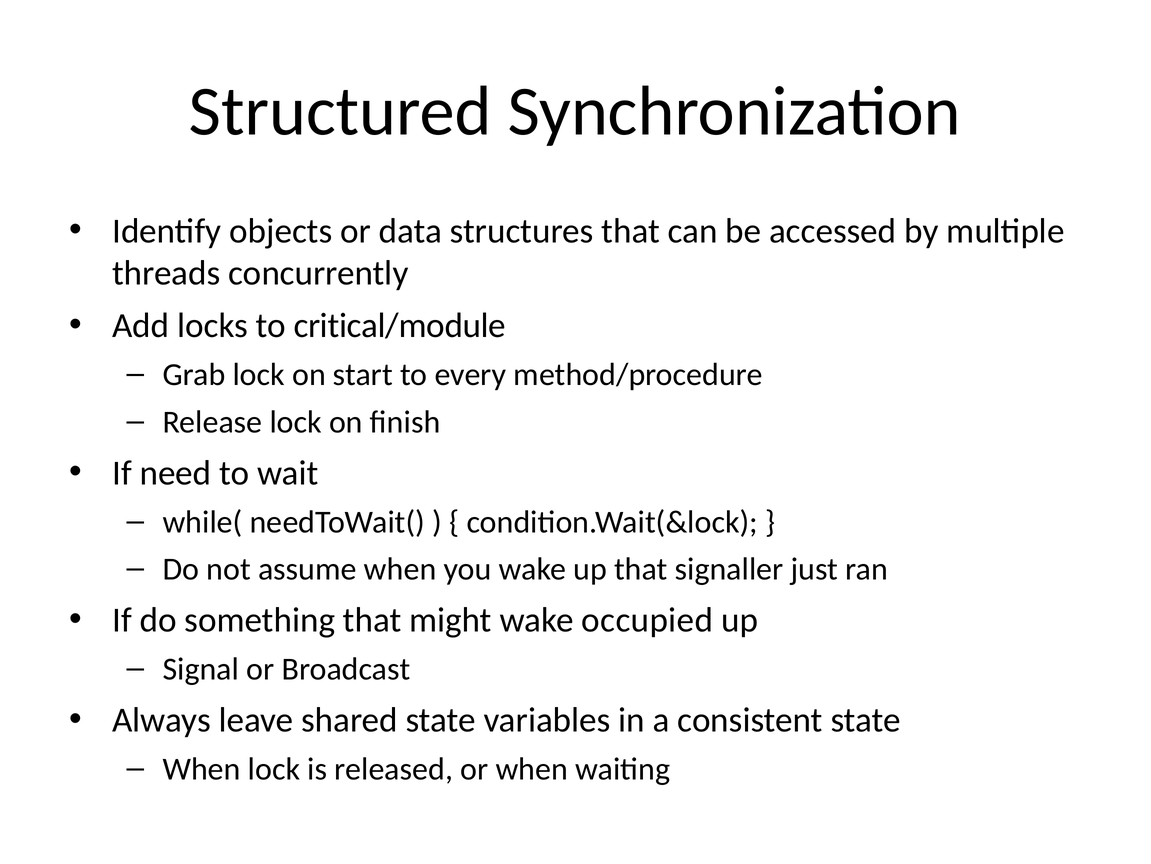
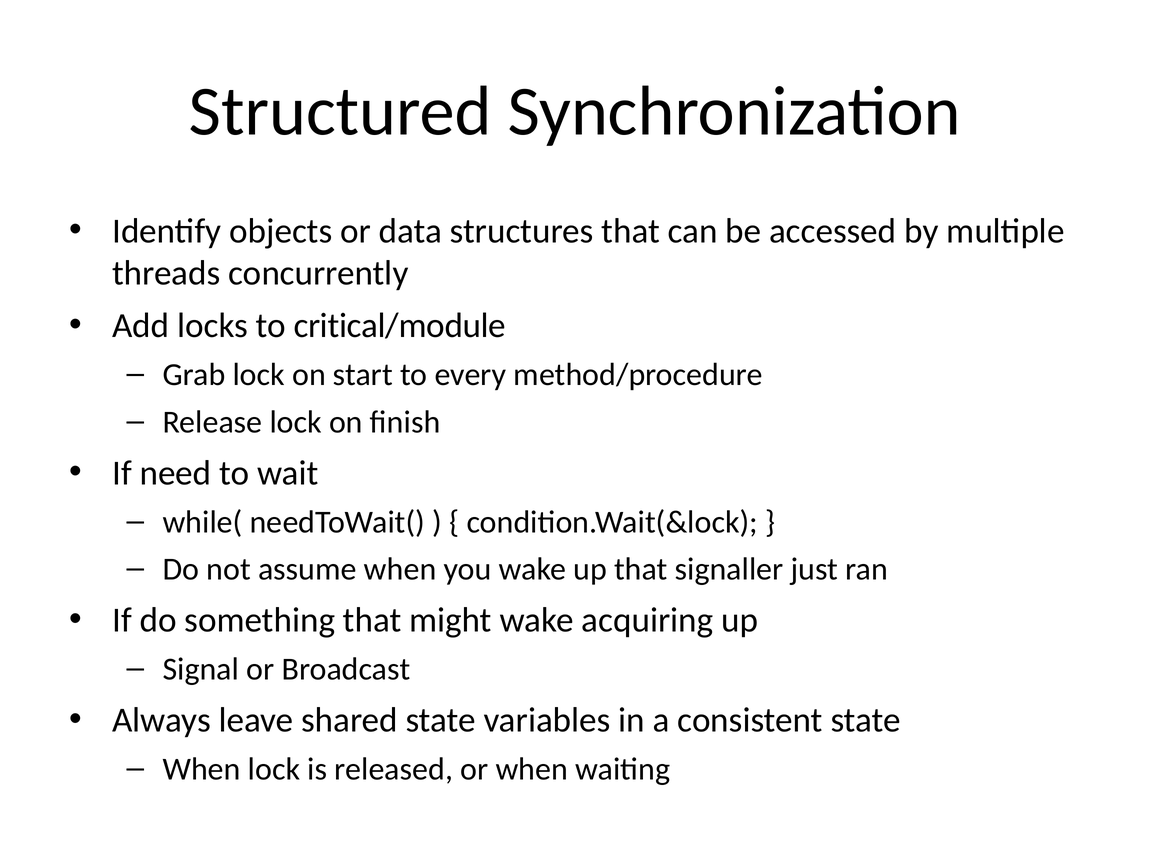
occupied: occupied -> acquiring (647, 620)
